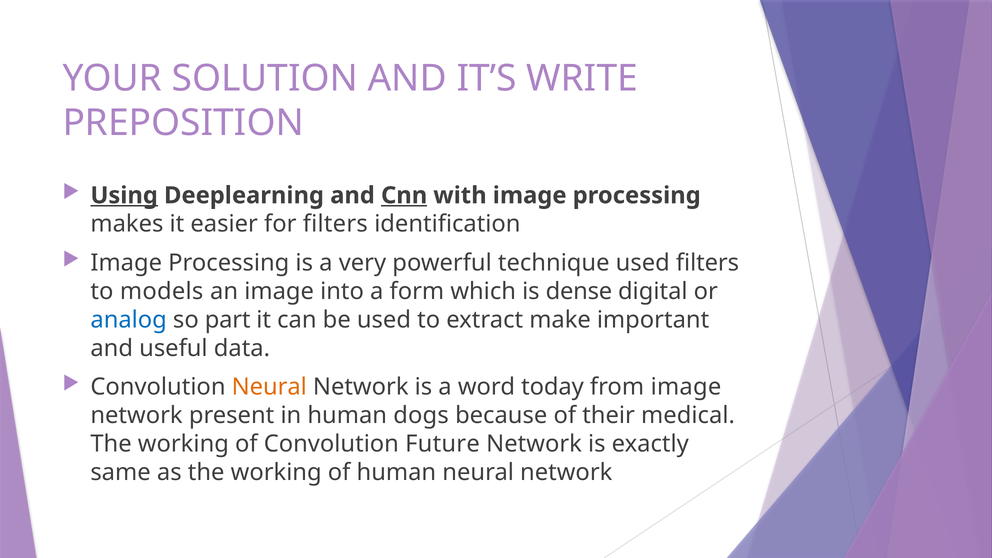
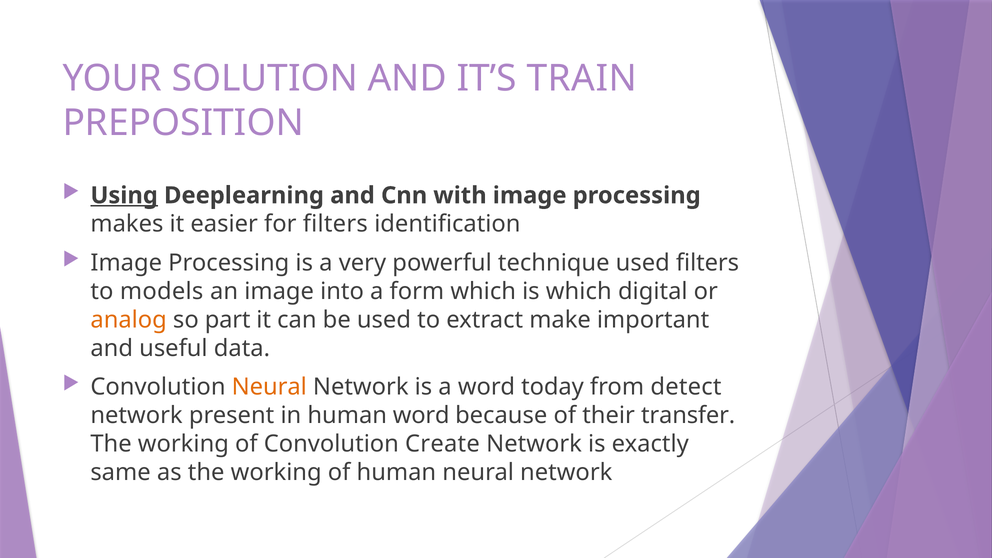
WRITE: WRITE -> TRAIN (582, 78)
Cnn underline: present -> none (404, 195)
is dense: dense -> which (579, 291)
analog colour: blue -> orange (129, 320)
from image: image -> detect (686, 387)
human dogs: dogs -> word (421, 416)
medical: medical -> transfer (688, 416)
Future: Future -> Create (442, 444)
